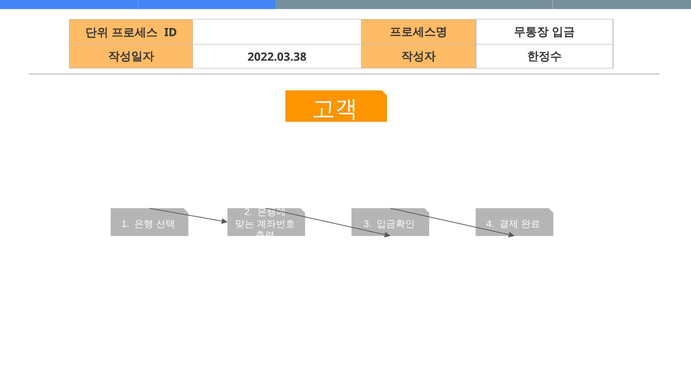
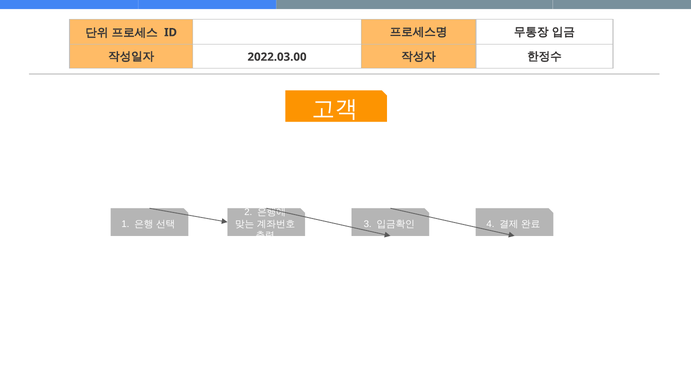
2022.03.38: 2022.03.38 -> 2022.03.00 (277, 57)
